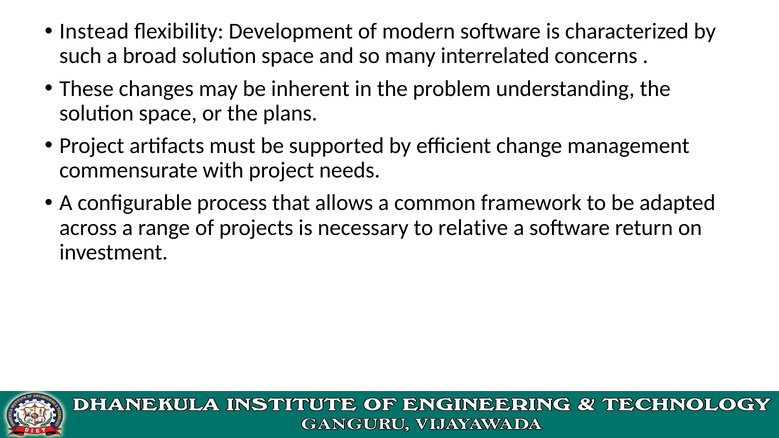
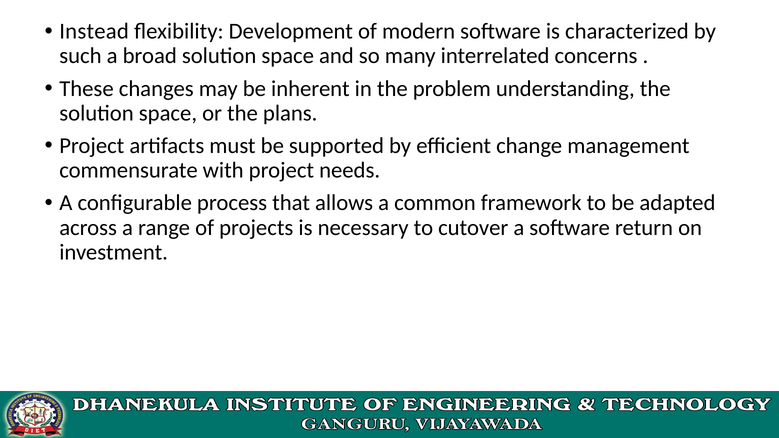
relative: relative -> cutover (473, 228)
